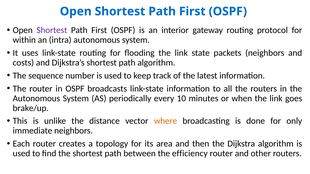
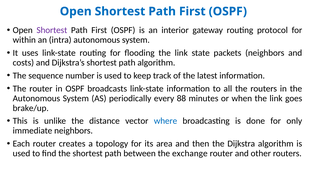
10: 10 -> 88 (181, 99)
where colour: orange -> blue (166, 121)
efficiency: efficiency -> exchange (190, 154)
